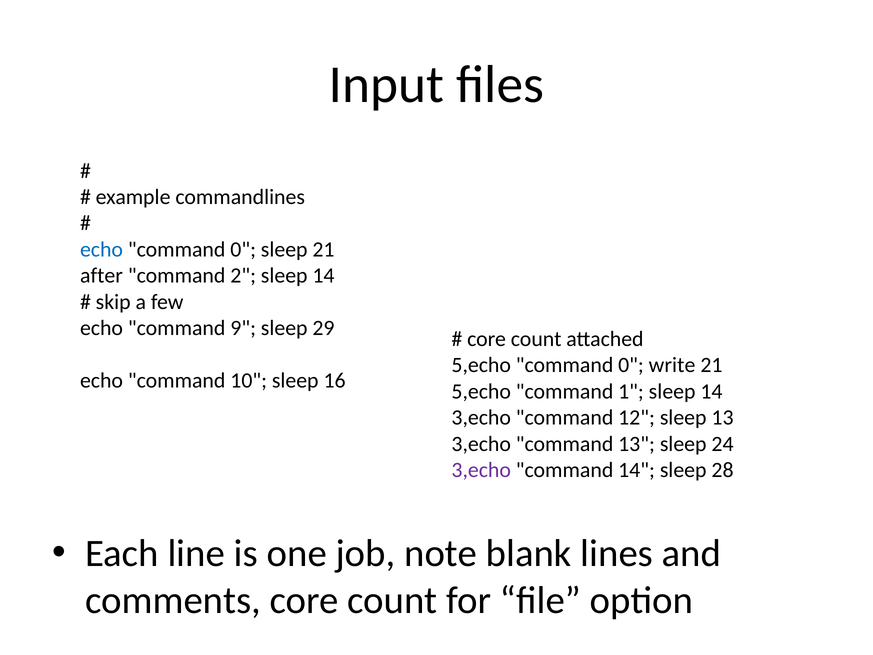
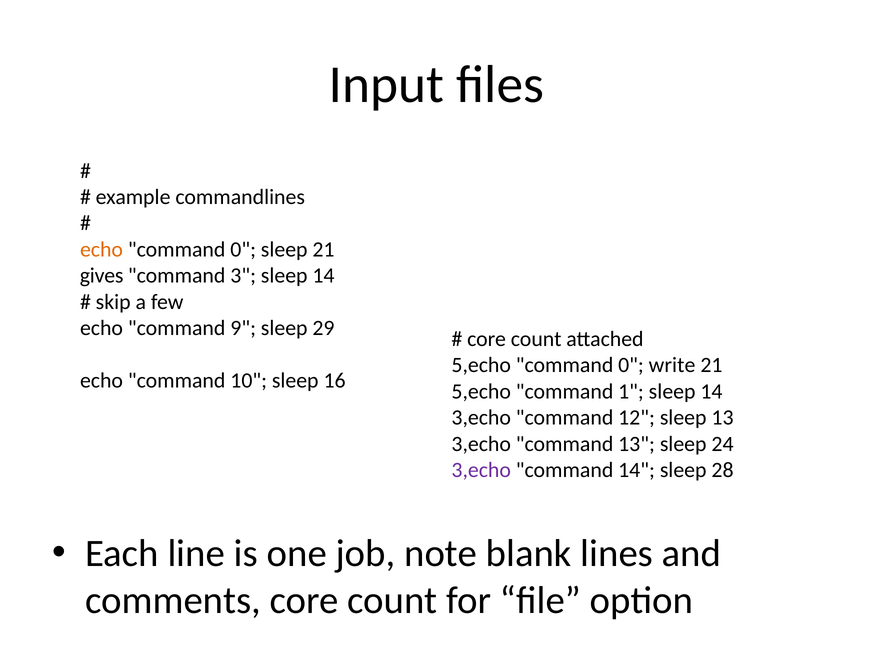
echo colour: blue -> orange (102, 249)
after: after -> gives (102, 275)
2: 2 -> 3 (243, 275)
